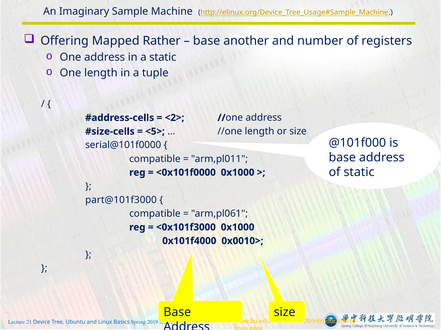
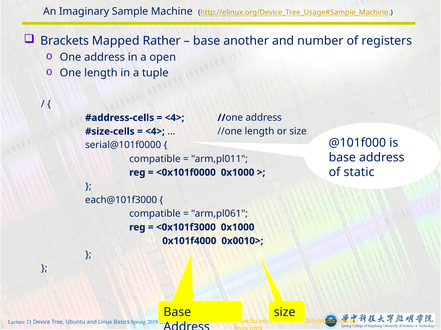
Offering: Offering -> Brackets (65, 41)
a static: static -> open (163, 57)
<2>: <2> -> <4> (175, 118)
<5>: <5> -> <4> (155, 132)
part@101f3000: part@101f3000 -> each@101f3000 (121, 200)
